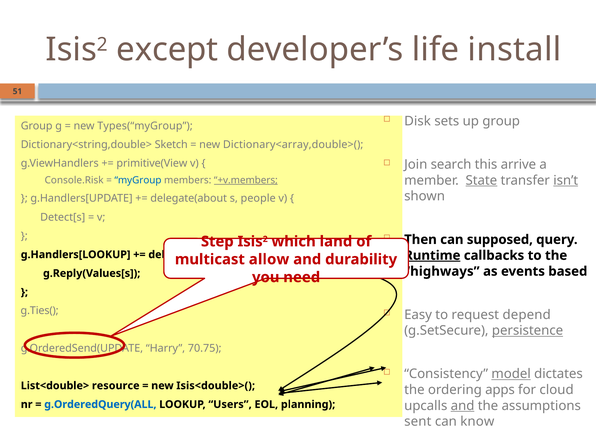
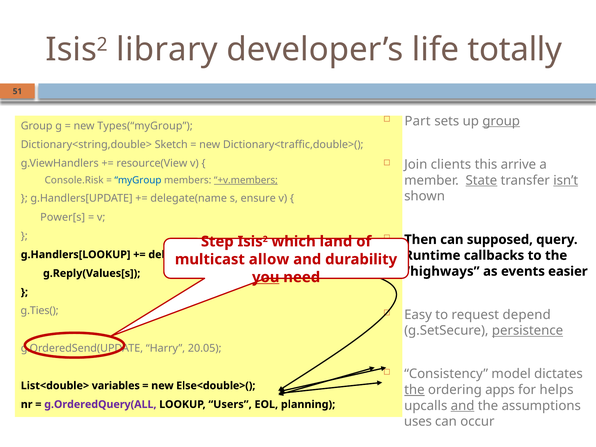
except: except -> library (167, 49)
install: install -> totally (515, 49)
Disk: Disk -> Part (417, 121)
group underline: none -> present (501, 121)
Dictionary<array,double>(: Dictionary<array,double>( -> Dictionary<traffic,double>( (293, 145)
search: search -> clients (451, 164)
primitive(View: primitive(View -> resource(View (152, 163)
delegate(about: delegate(about -> delegate(name (189, 198)
people: people -> ensure (258, 198)
Detect[s: Detect[s -> Power[s (63, 217)
Runtime underline: present -> none (432, 255)
based: based -> easier (568, 271)
you underline: none -> present (266, 277)
70.75: 70.75 -> 20.05 (205, 348)
model underline: present -> none (511, 374)
resource: resource -> variables (116, 386)
Isis<double>(: Isis<double>( -> Else<double>( (216, 386)
the underline: none -> present (414, 390)
cloud: cloud -> helps (557, 390)
g.OrderedQuery(ALL colour: blue -> purple (100, 404)
sent: sent -> uses (418, 422)
know: know -> occur (477, 422)
